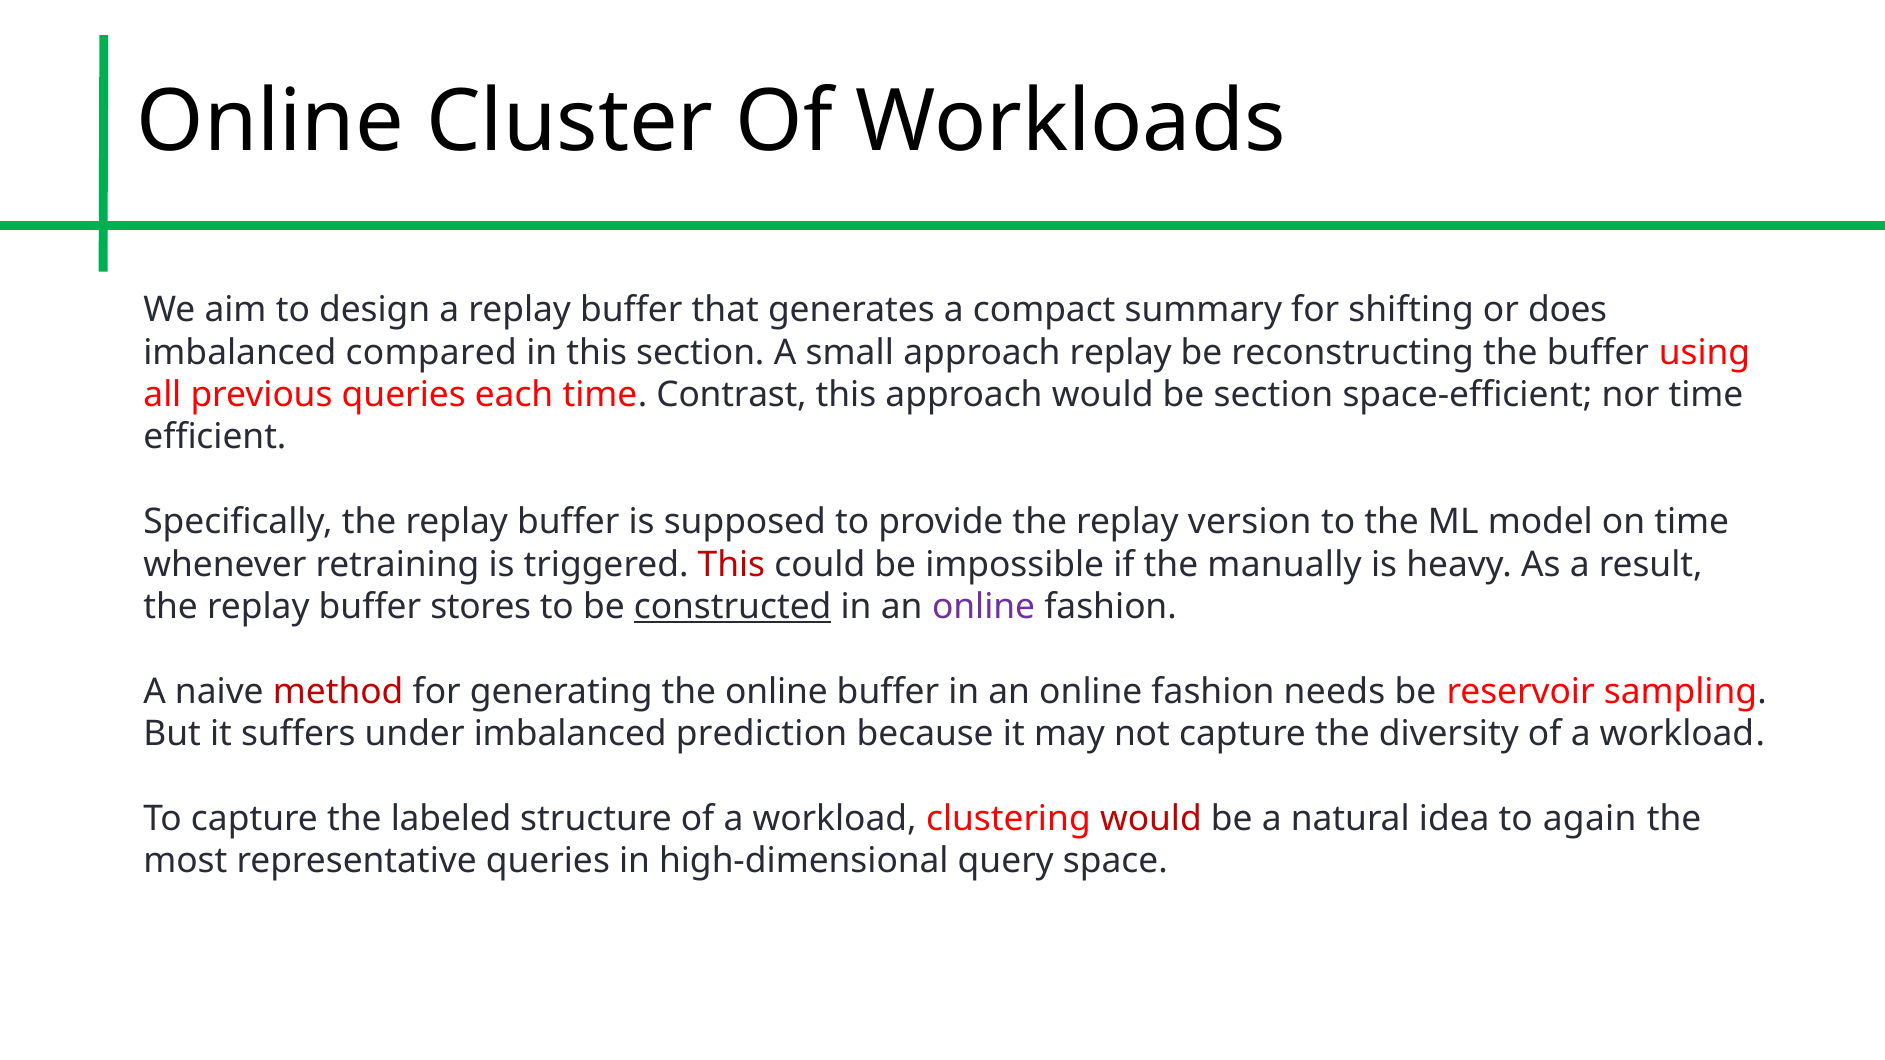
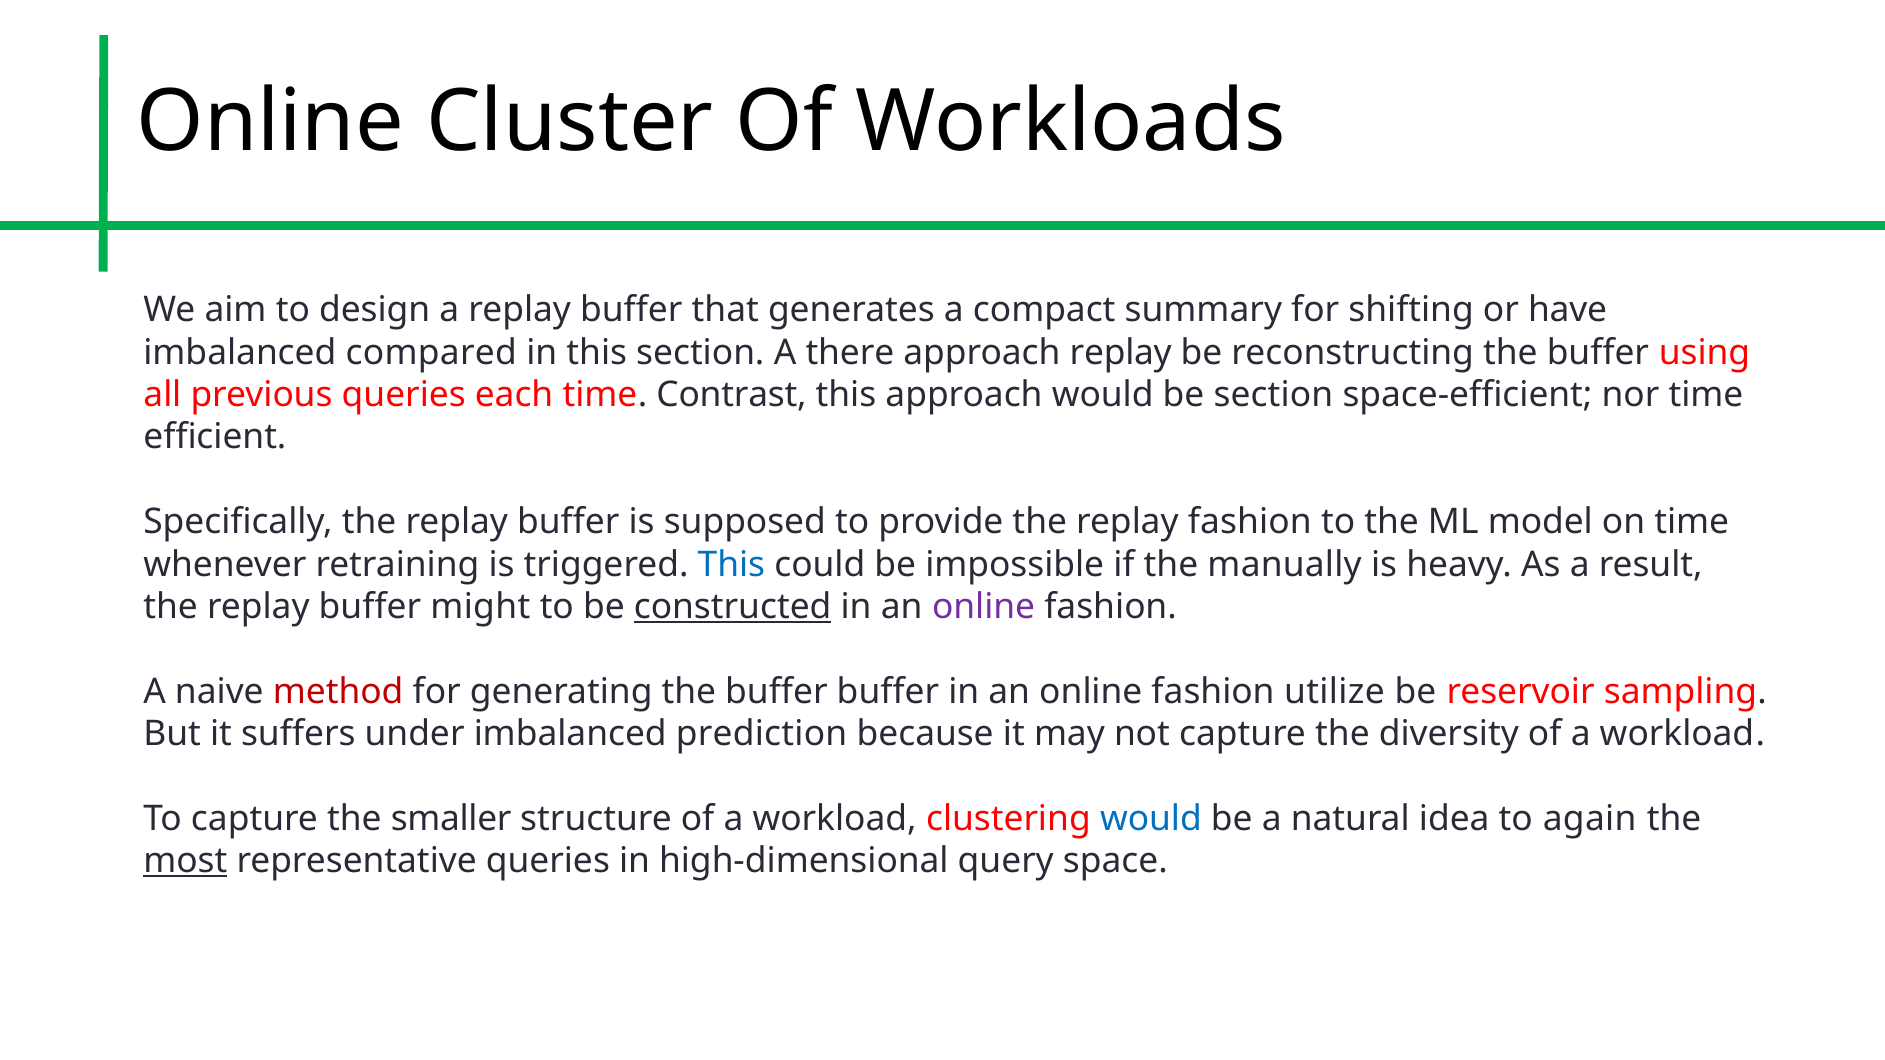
does: does -> have (1568, 310)
small: small -> there (850, 352)
replay version: version -> fashion (1250, 522)
This colour: red -> blue (731, 565)
stores: stores -> might (480, 607)
generating the online: online -> buffer (776, 692)
needs: needs -> utilize (1334, 692)
labeled: labeled -> smaller (451, 819)
would colour: red -> blue (1151, 819)
most underline: none -> present (185, 861)
